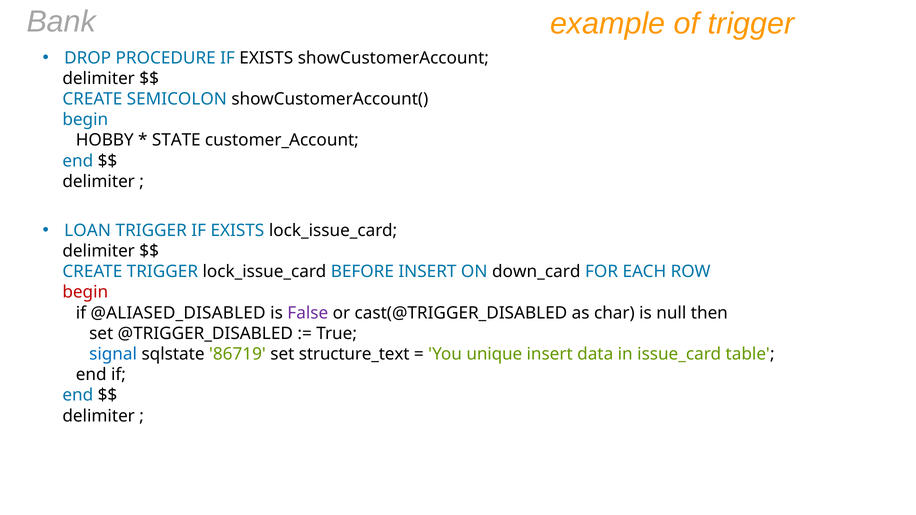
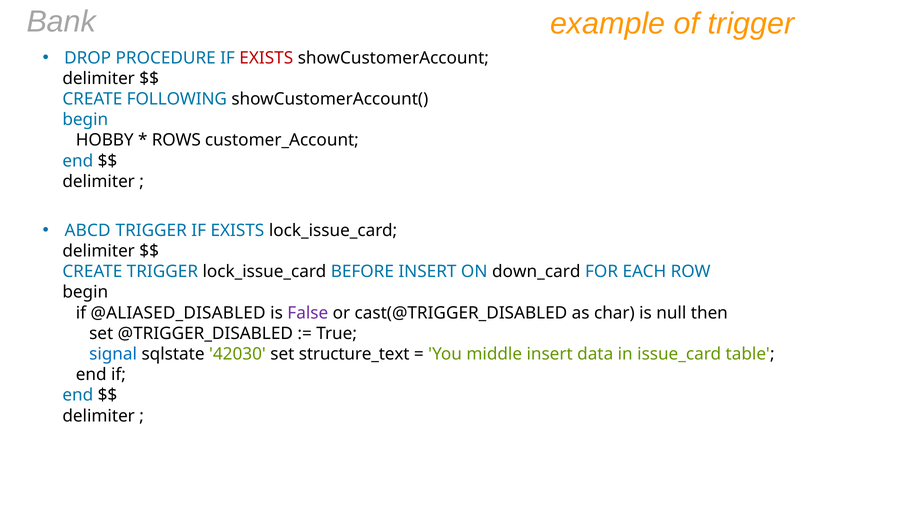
EXISTS colour: black -> red (266, 58)
SEMICOLON: SEMICOLON -> FOLLOWING (177, 99)
STATE: STATE -> ROWS (176, 140)
LOAN: LOAN -> ABCD (88, 231)
begin colour: red -> black (85, 292)
86719: 86719 -> 42030 (237, 354)
unique: unique -> middle (494, 354)
